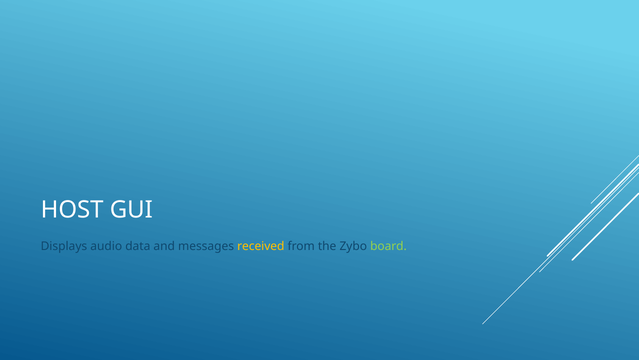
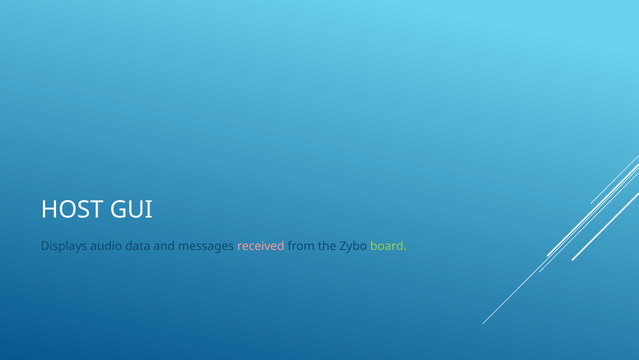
received colour: yellow -> pink (261, 246)
